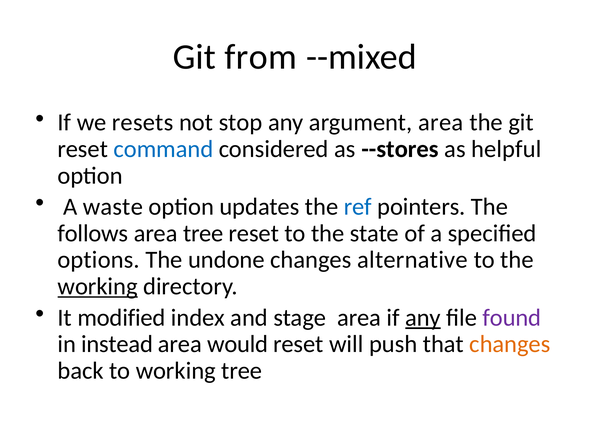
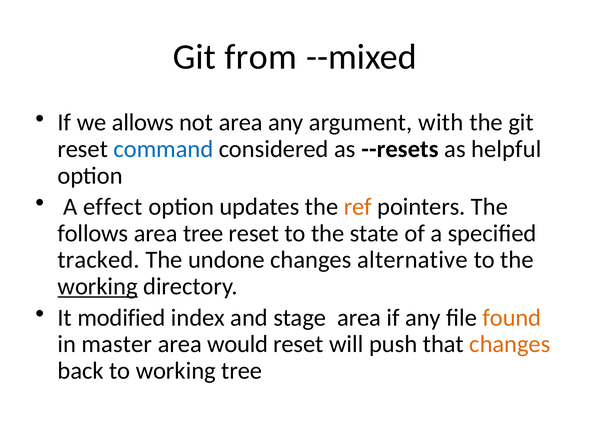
resets: resets -> allows (143, 123)
not stop: stop -> area (241, 123)
argument area: area -> with (441, 123)
--stores: --stores -> --resets (400, 149)
waste: waste -> effect (113, 207)
ref colour: blue -> orange (358, 207)
options: options -> tracked (99, 260)
any underline: present -> none (423, 318)
found colour: purple -> orange (512, 318)
instead: instead -> master (117, 344)
